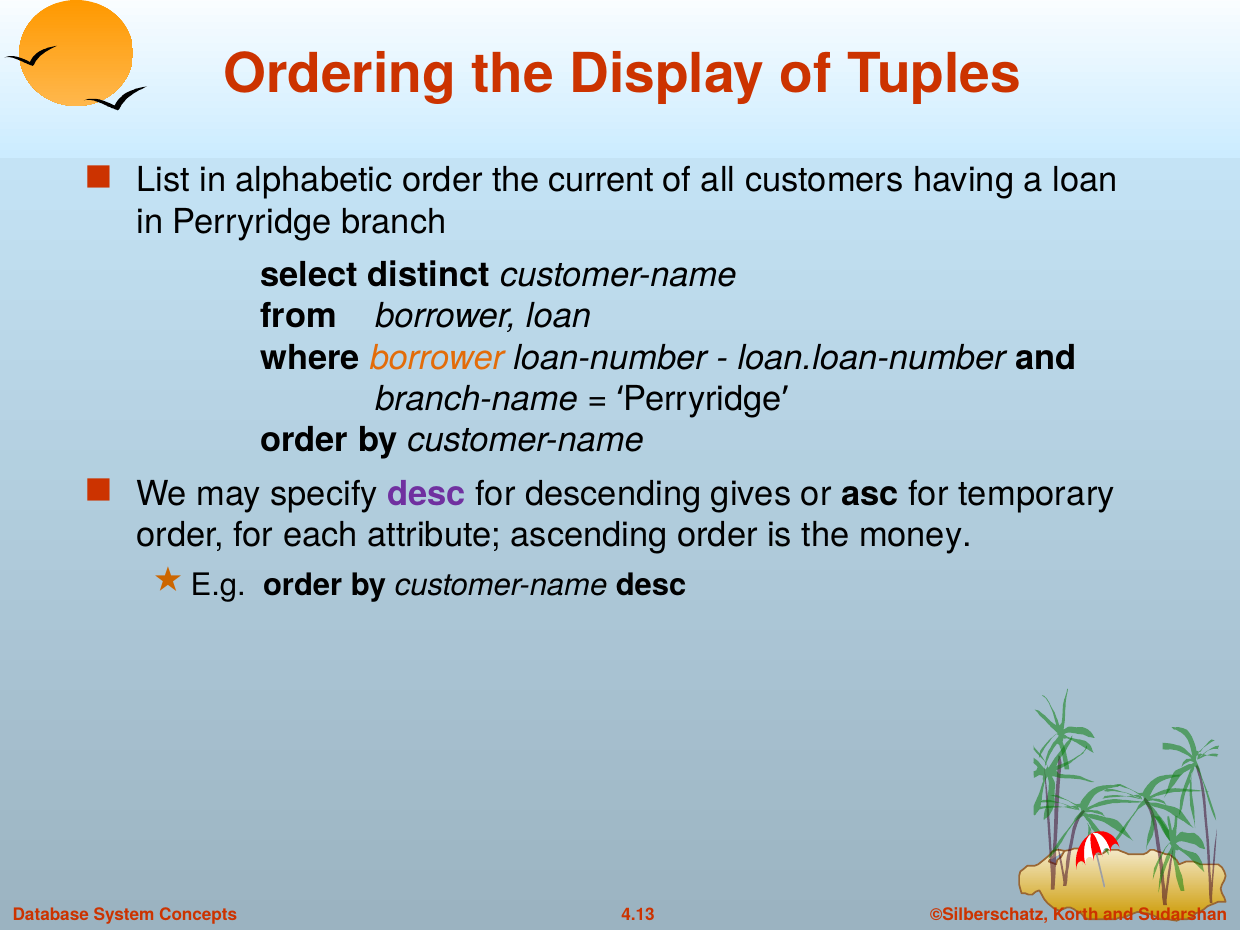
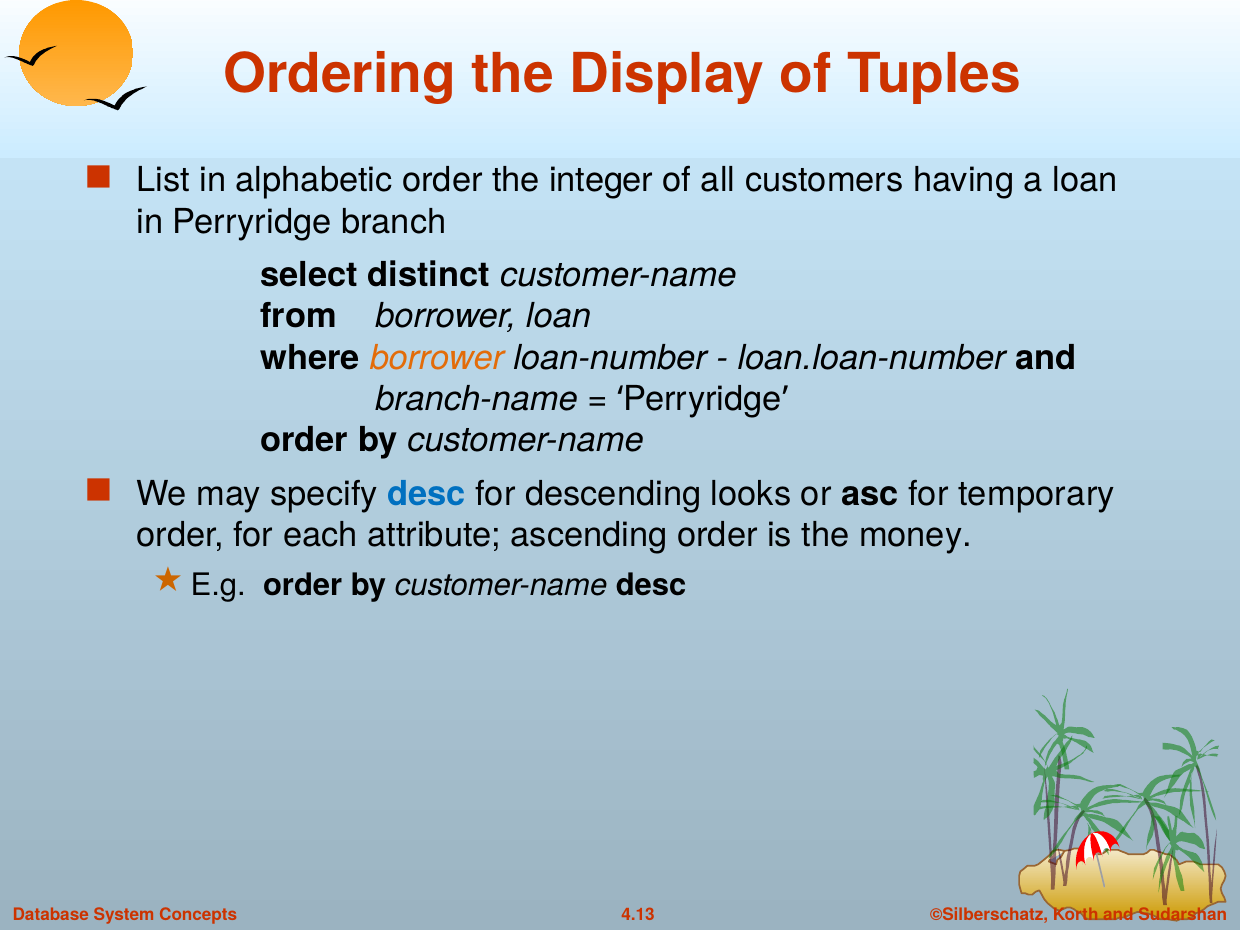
current: current -> integer (601, 180)
desc colour: purple -> blue (427, 494)
gives: gives -> looks (751, 494)
